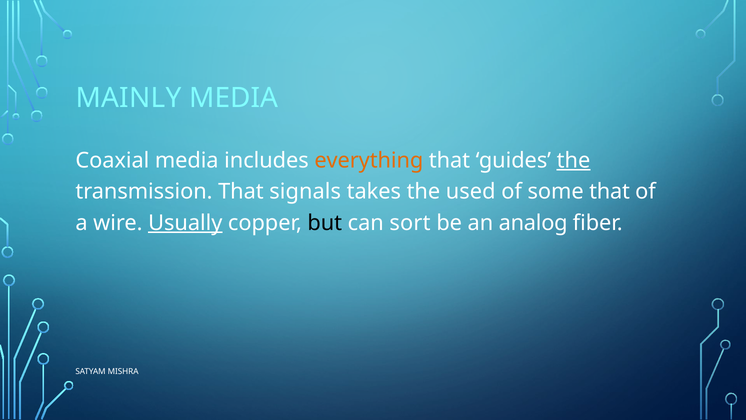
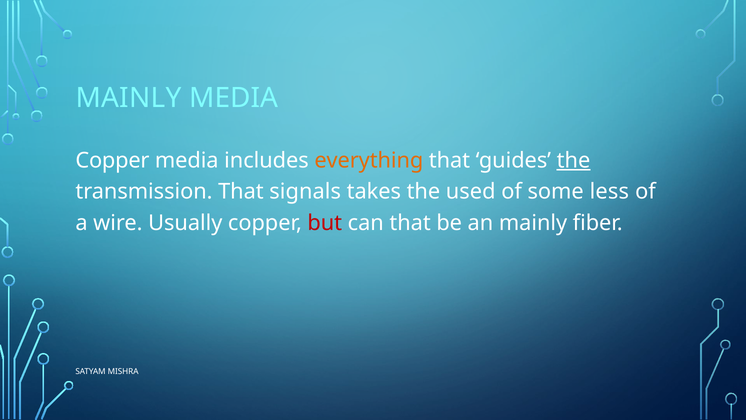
Coaxial: Coaxial -> Copper (112, 160)
some that: that -> less (609, 191)
Usually underline: present -> none (185, 223)
but colour: black -> red (325, 223)
can sort: sort -> that (410, 223)
an analog: analog -> mainly (533, 223)
